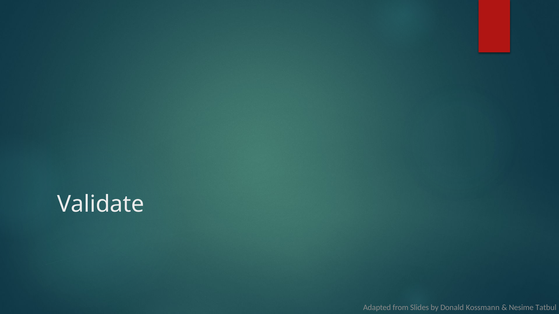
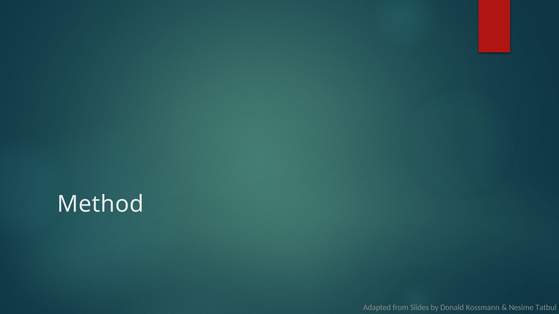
Validate: Validate -> Method (101, 205)
